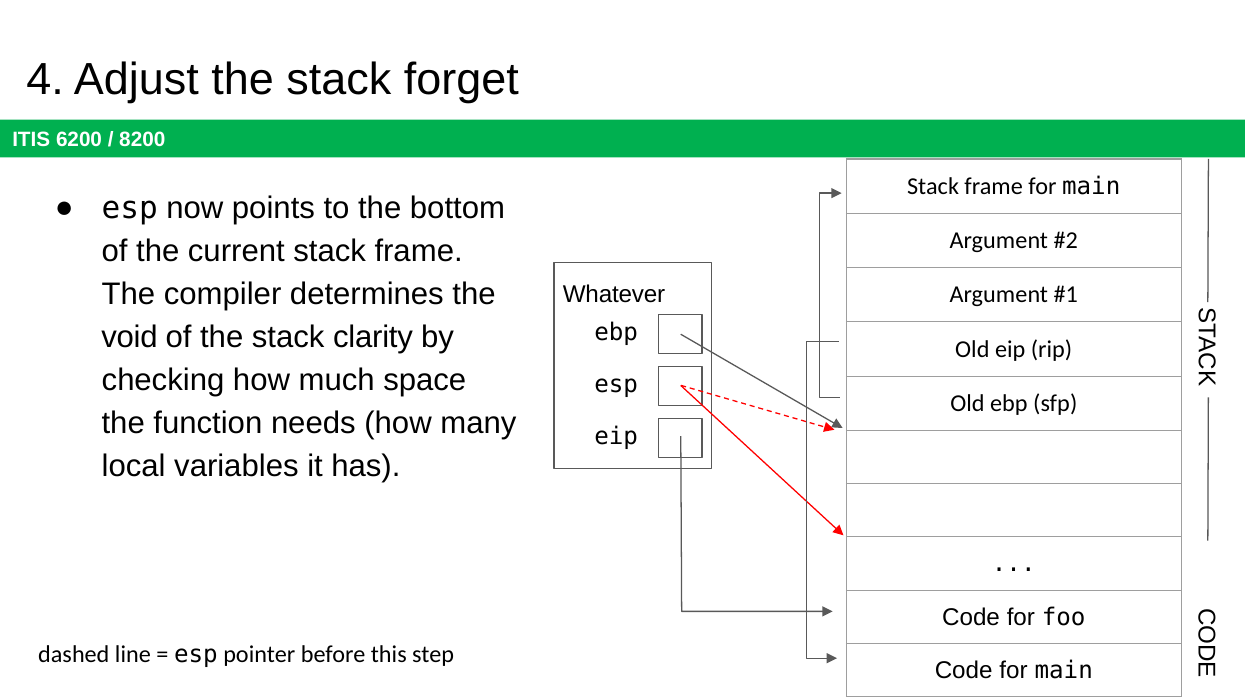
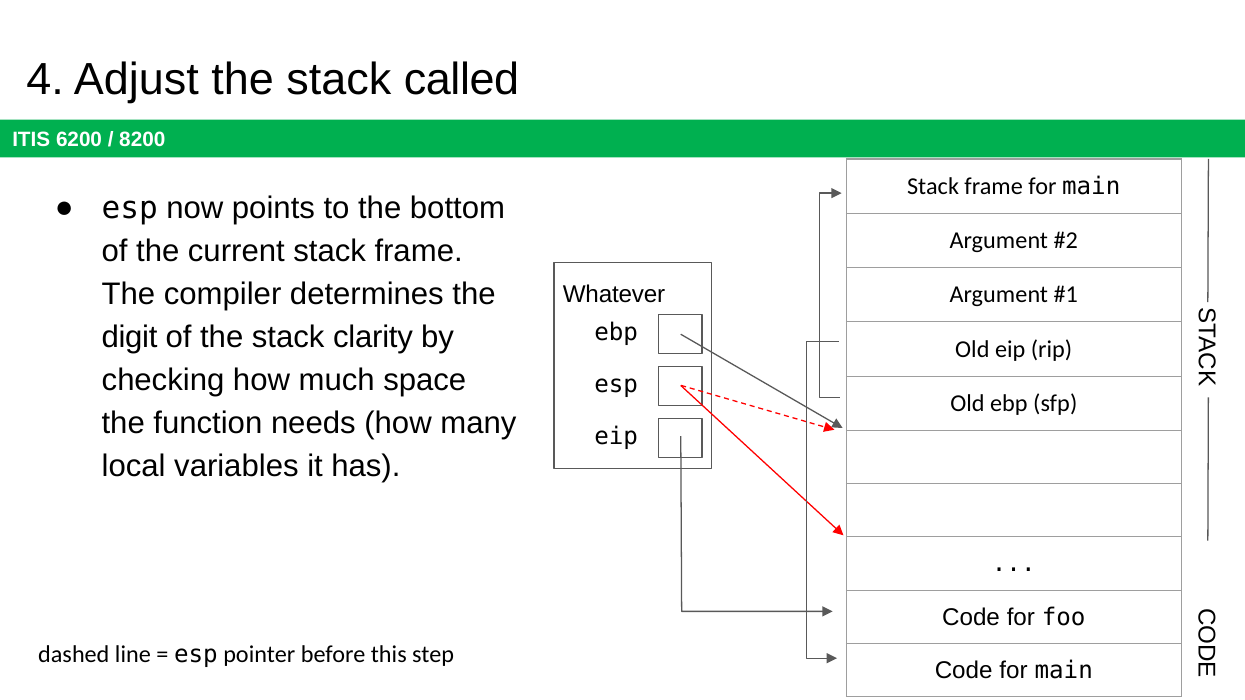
forget: forget -> called (462, 79)
void: void -> digit (129, 337)
